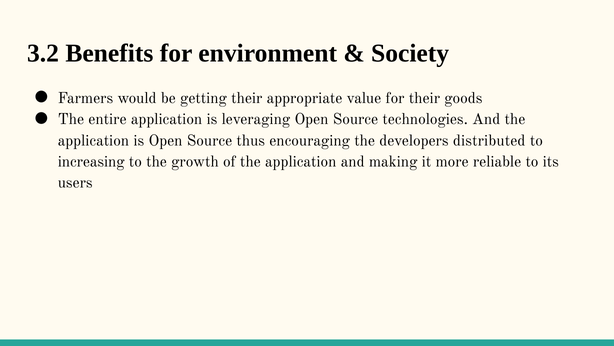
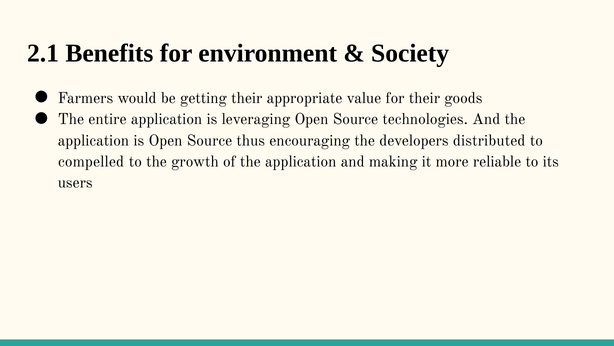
3.2: 3.2 -> 2.1 (43, 53)
increasing: increasing -> compelled (91, 161)
